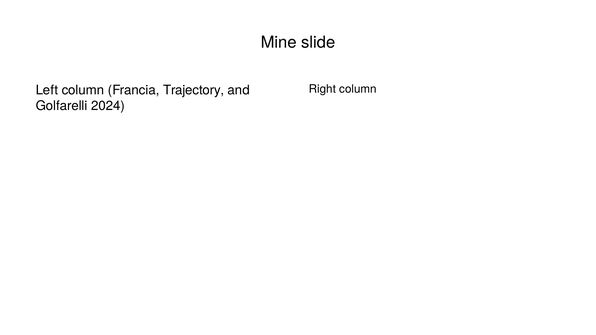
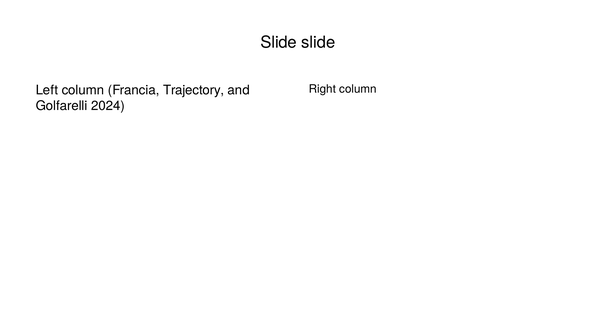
Mine: Mine -> Slide (279, 42)
